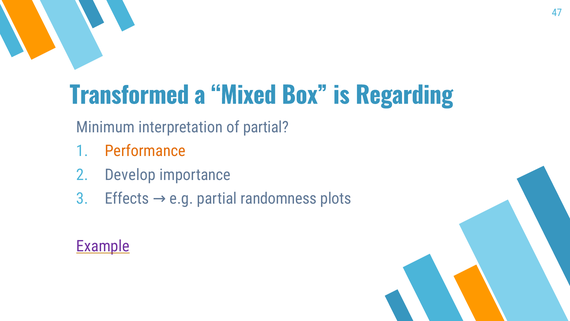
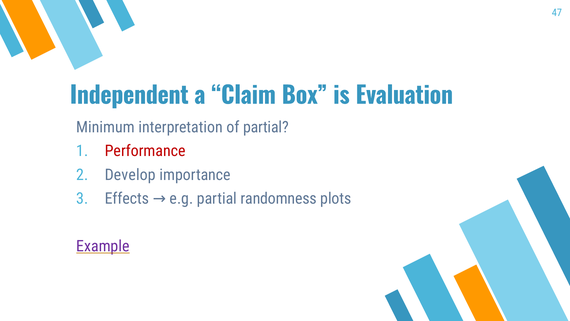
Transformed: Transformed -> Independent (129, 96)
Mixed: Mixed -> Claim (244, 96)
Regarding: Regarding -> Evaluation (404, 96)
Performance colour: orange -> red (145, 151)
